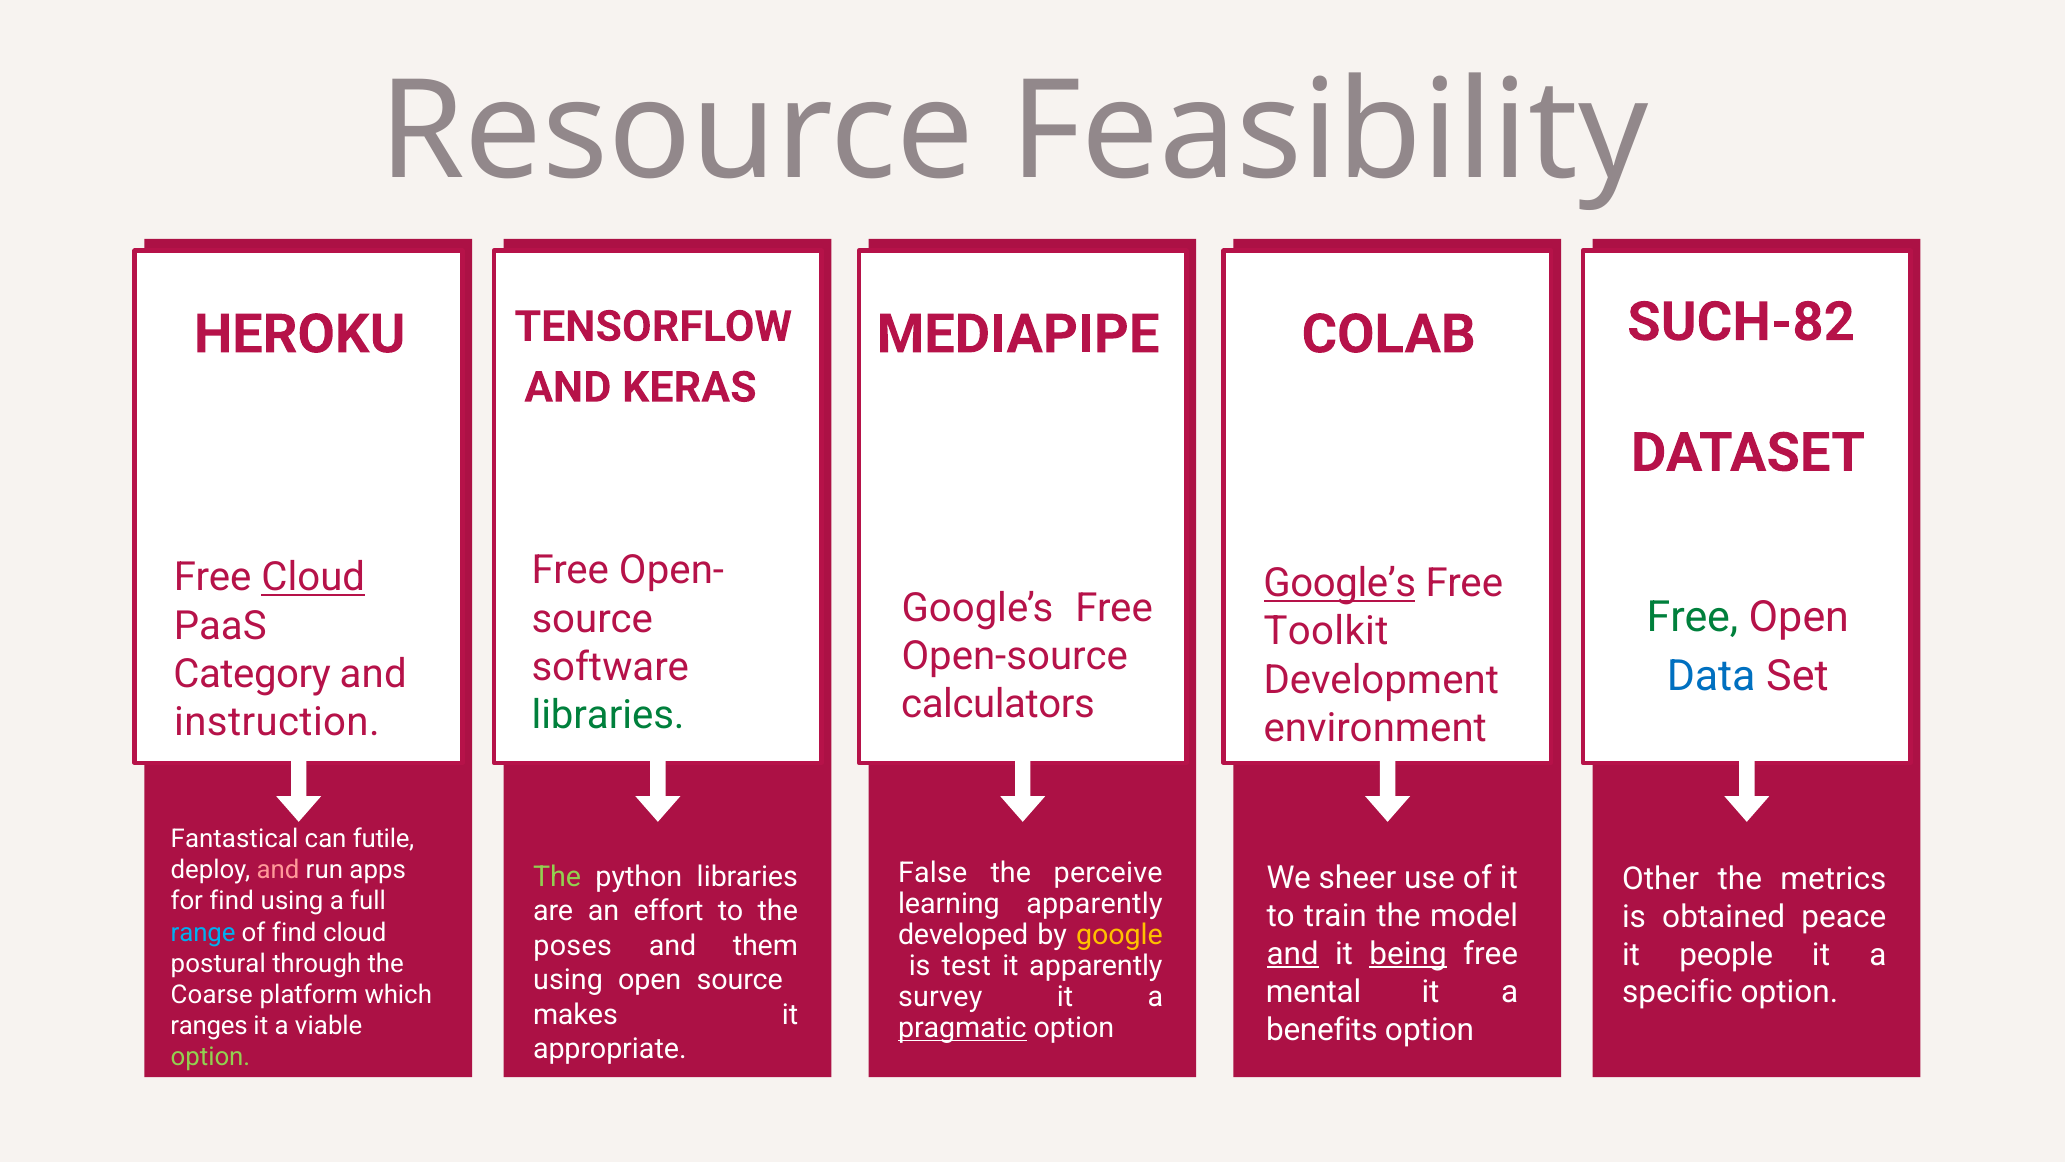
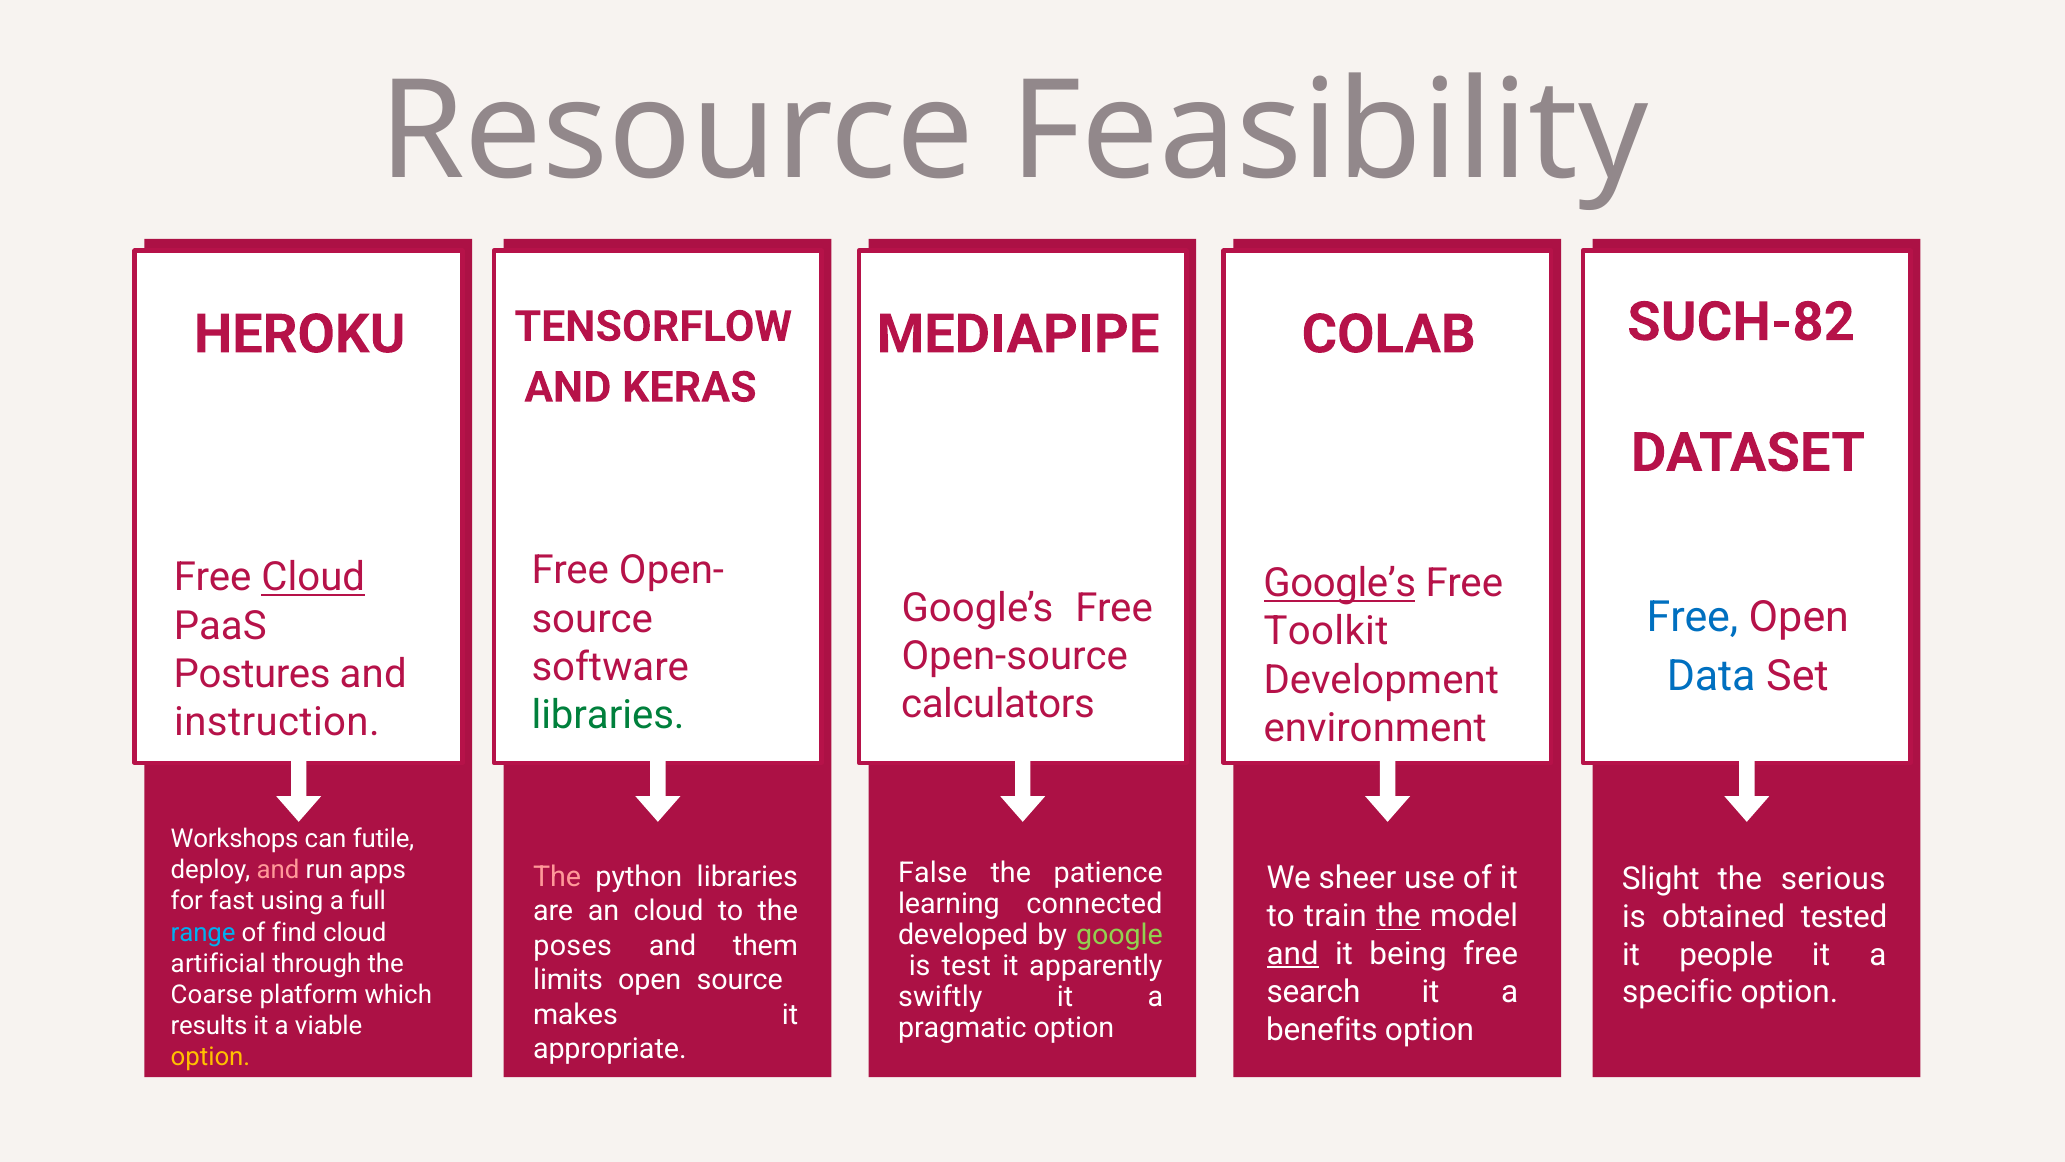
Free colour: green -> blue (1692, 617)
Category: Category -> Postures (252, 674)
Fantastical: Fantastical -> Workshops (235, 839)
perceive: perceive -> patience (1108, 873)
The colour: light green -> pink (557, 877)
Other: Other -> Slight (1661, 879)
metrics: metrics -> serious (1833, 879)
for find: find -> fast (232, 901)
learning apparently: apparently -> connected (1094, 904)
an effort: effort -> cloud (669, 911)
the underline: none -> present (1398, 916)
peace: peace -> tested (1844, 916)
google colour: yellow -> light green (1119, 935)
being underline: present -> none (1408, 953)
postural: postural -> artificial (218, 963)
using: using -> limits (568, 980)
mental: mental -> search (1313, 991)
survey: survey -> swiftly (940, 997)
ranges: ranges -> results (209, 1025)
pragmatic underline: present -> none (962, 1028)
option colour: light green -> yellow (210, 1056)
